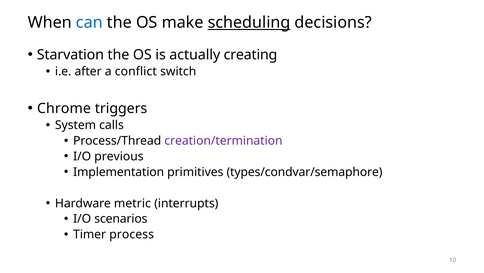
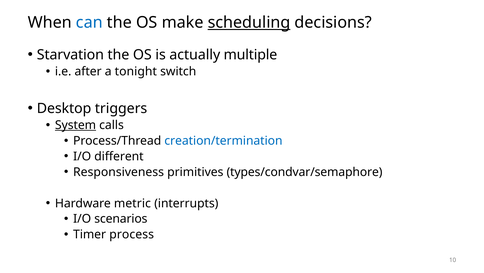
creating: creating -> multiple (250, 55)
conflict: conflict -> tonight (136, 71)
Chrome: Chrome -> Desktop (64, 108)
System underline: none -> present (76, 125)
creation/termination colour: purple -> blue (223, 140)
previous: previous -> different (119, 156)
Implementation: Implementation -> Responsiveness (119, 172)
